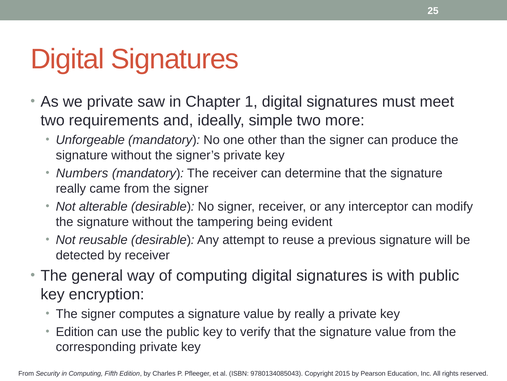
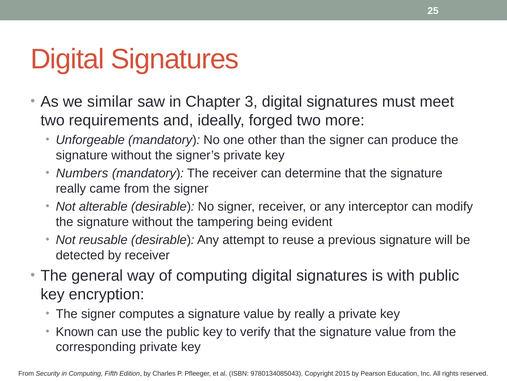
we private: private -> similar (110, 102)
1: 1 -> 3 (251, 102)
simple: simple -> forged (271, 120)
Edition: Edition -> Known (75, 331)
